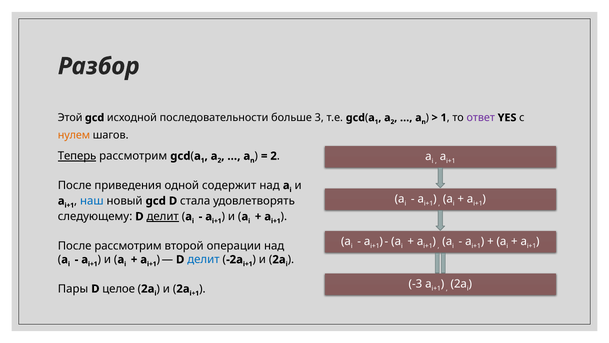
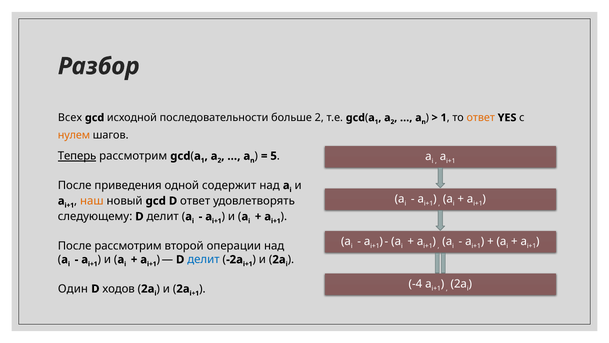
Этой: Этой -> Всех (70, 118)
больше 3: 3 -> 2 (319, 118)
ответ colour: purple -> orange (481, 118)
2: 2 -> 5 (274, 156)
наш colour: blue -> orange (92, 201)
D стала: стала -> ответ (195, 201)
делит underline: present -> none (163, 216)
-3: -3 -> -4 (415, 284)
Пары: Пары -> Один (73, 288)
целое: целое -> ходов (119, 288)
